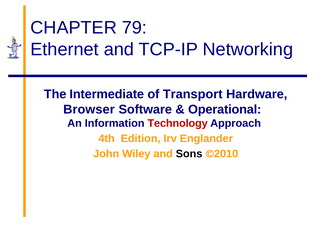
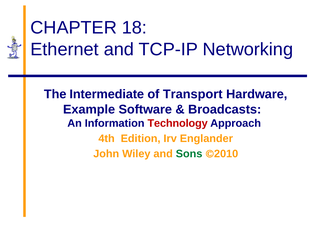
79: 79 -> 18 (134, 28)
Browser: Browser -> Example (89, 110)
Operational: Operational -> Broadcasts (225, 110)
Sons colour: black -> green (189, 154)
